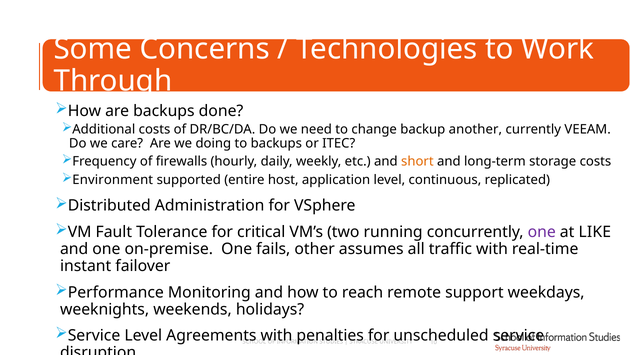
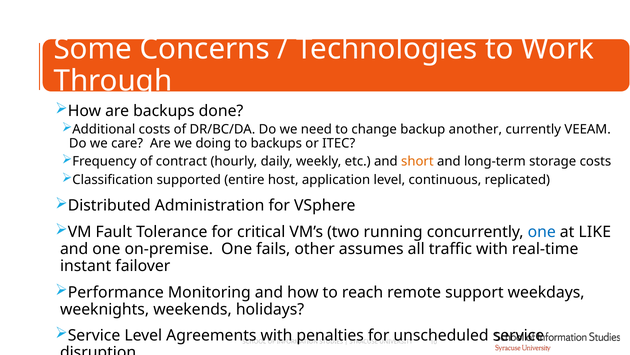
firewalls: firewalls -> contract (181, 161)
Environment: Environment -> Classification (113, 179)
one colour: purple -> blue (542, 232)
